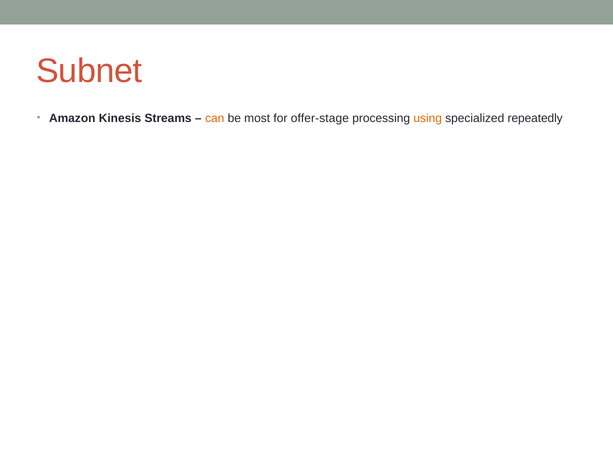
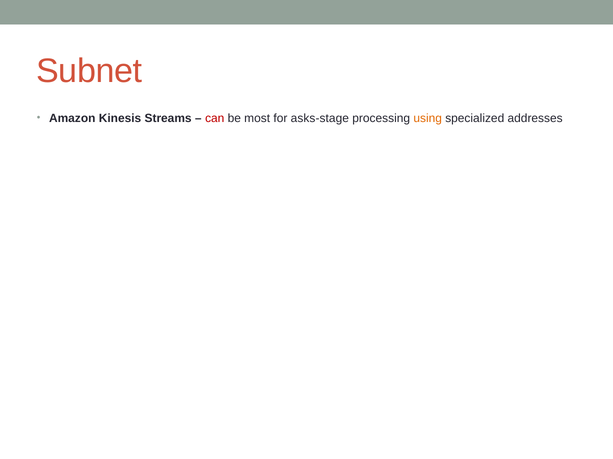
can colour: orange -> red (215, 118)
offer-stage: offer-stage -> asks-stage (320, 118)
repeatedly: repeatedly -> addresses (535, 118)
